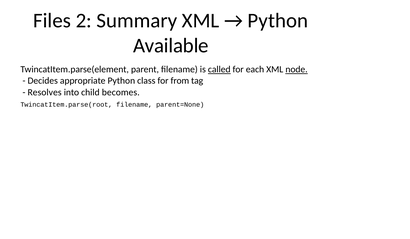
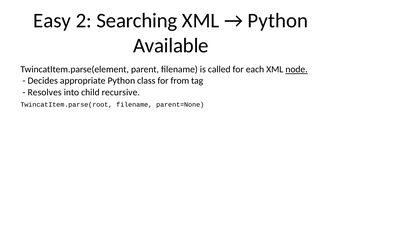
Files: Files -> Easy (52, 21)
Summary: Summary -> Searching (137, 21)
called underline: present -> none (219, 70)
becomes: becomes -> recursive (121, 92)
